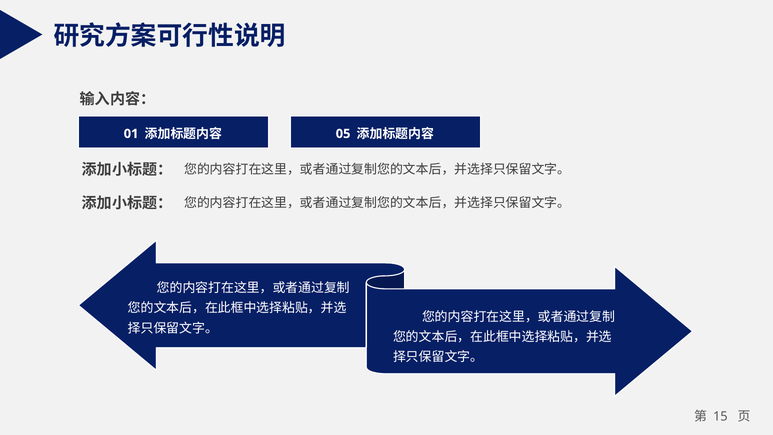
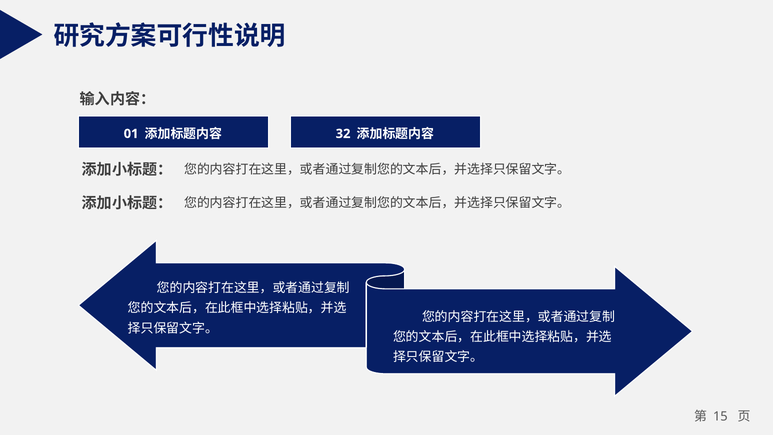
05: 05 -> 32 (343, 134)
